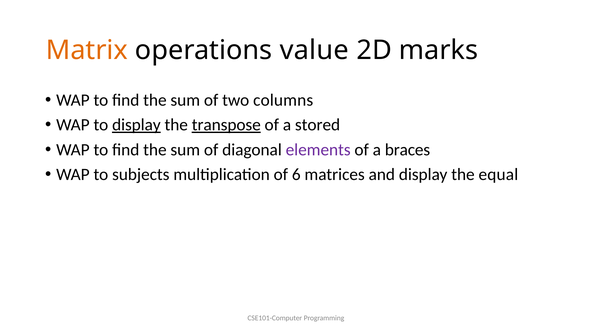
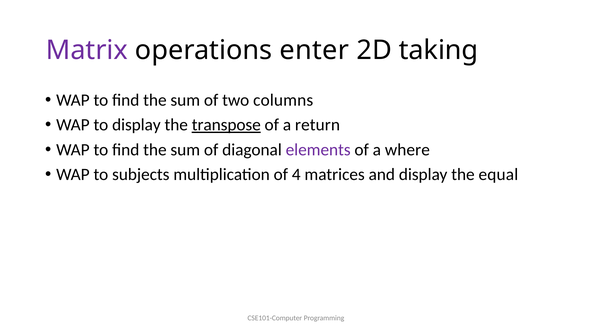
Matrix colour: orange -> purple (87, 50)
value: value -> enter (314, 50)
marks: marks -> taking (439, 50)
display underline: present -> none (136, 125)
stored: stored -> return (317, 125)
braces: braces -> where (407, 150)
6: 6 -> 4 (296, 175)
